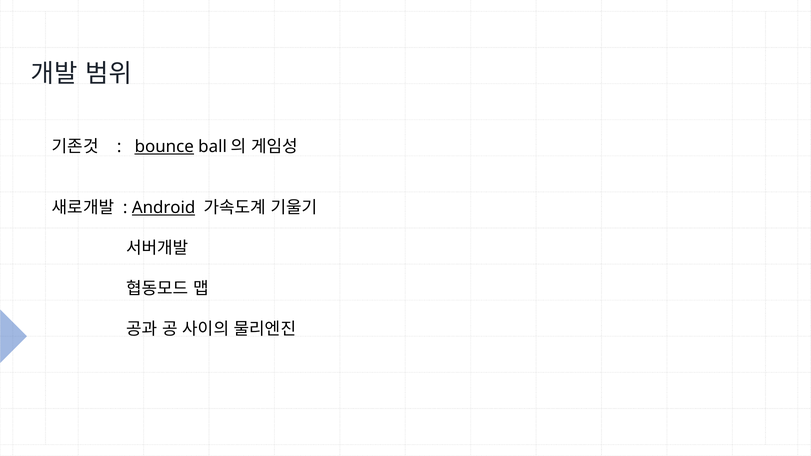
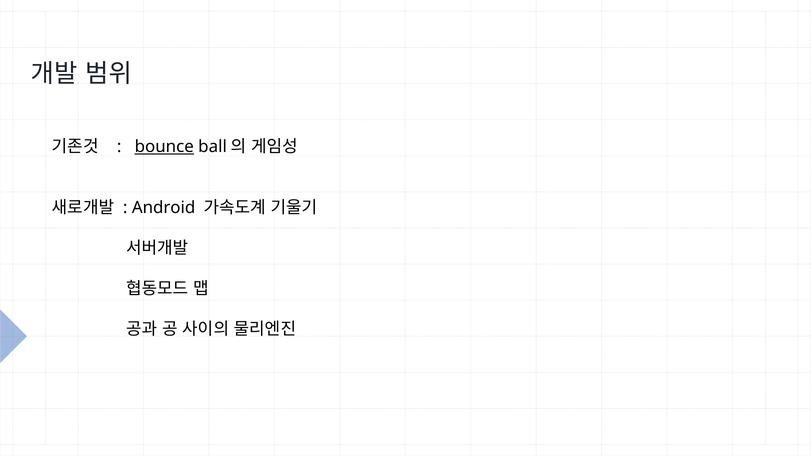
Android underline: present -> none (164, 208)
